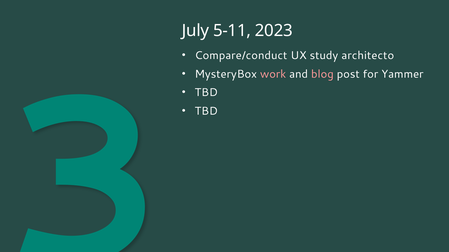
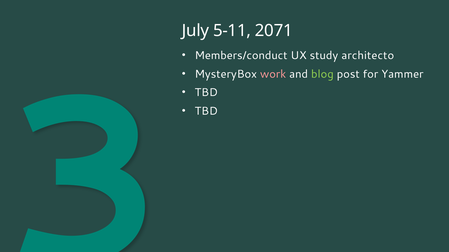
2023: 2023 -> 2071 (274, 31)
Compare/conduct: Compare/conduct -> Members/conduct (241, 56)
blog colour: pink -> light green (322, 74)
